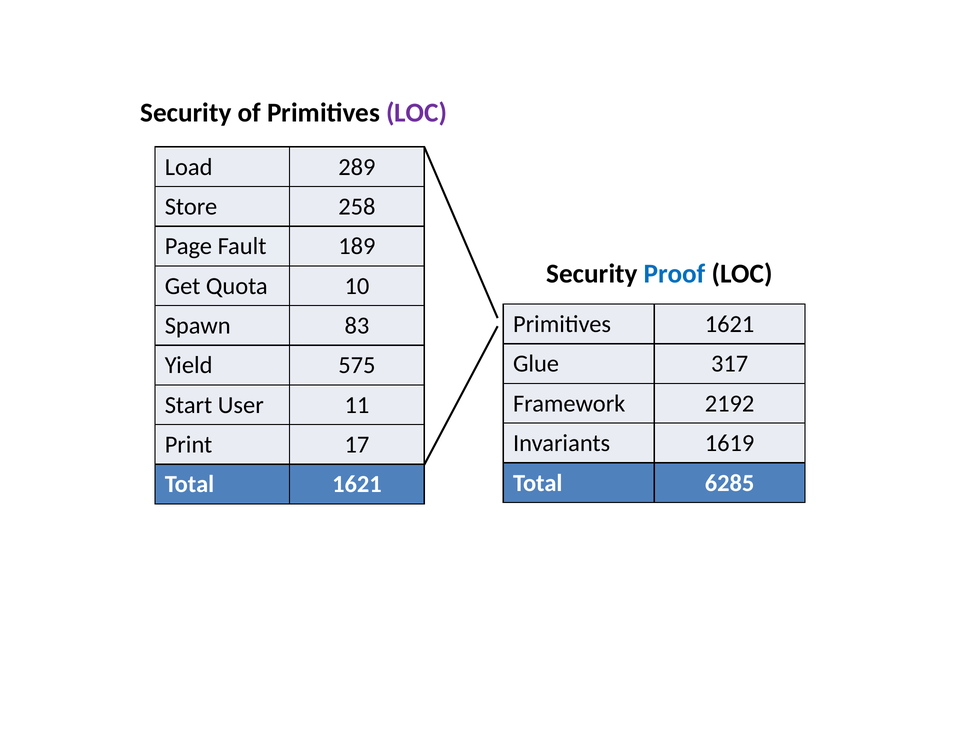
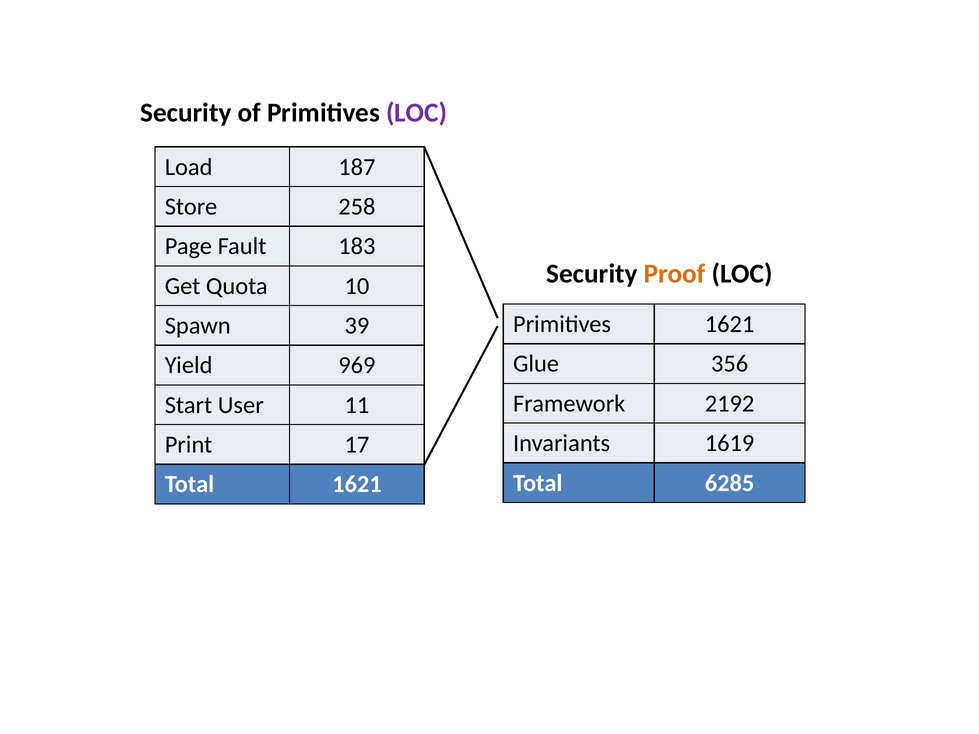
289: 289 -> 187 (357, 167)
189: 189 -> 183 (357, 246)
Proof colour: blue -> orange (675, 274)
83: 83 -> 39 (357, 326)
317: 317 -> 356 (730, 364)
575: 575 -> 969 (357, 365)
